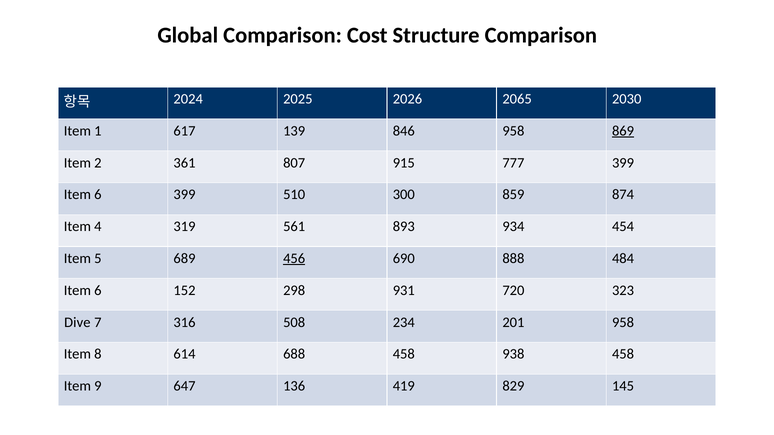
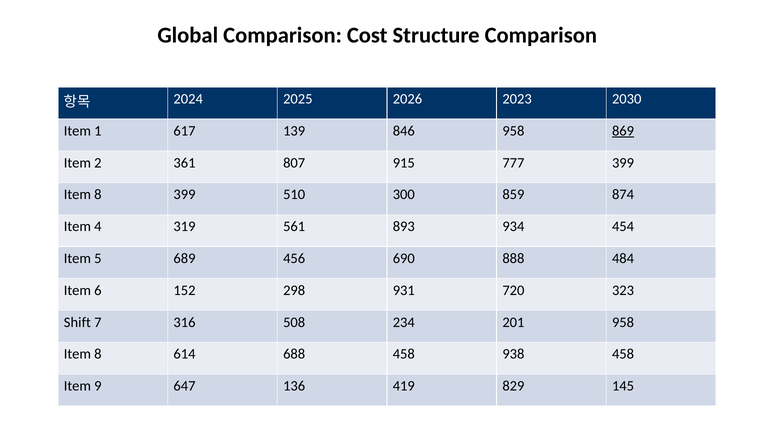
2065: 2065 -> 2023 (517, 99)
6: 6 -> 8 (98, 195)
456 underline: present -> none (294, 259)
Dive: Dive -> Shift (77, 323)
